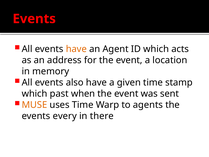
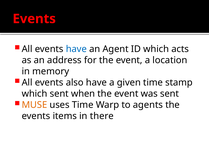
have colour: orange -> blue (76, 49)
which past: past -> sent (59, 93)
every: every -> items (65, 116)
